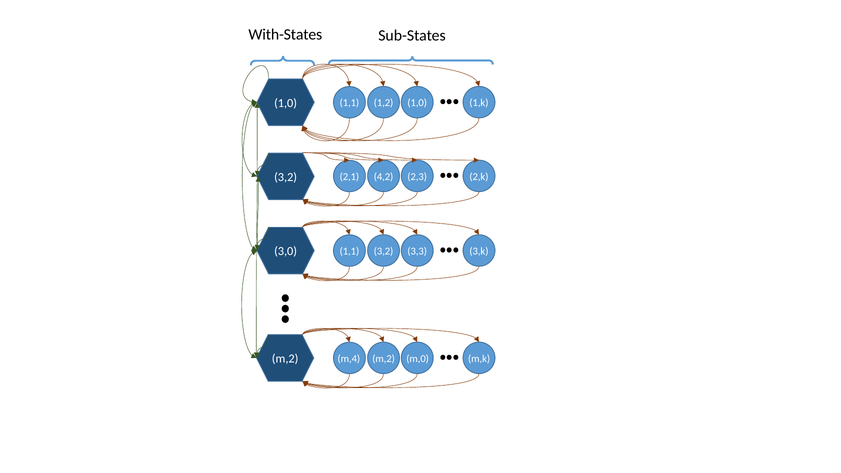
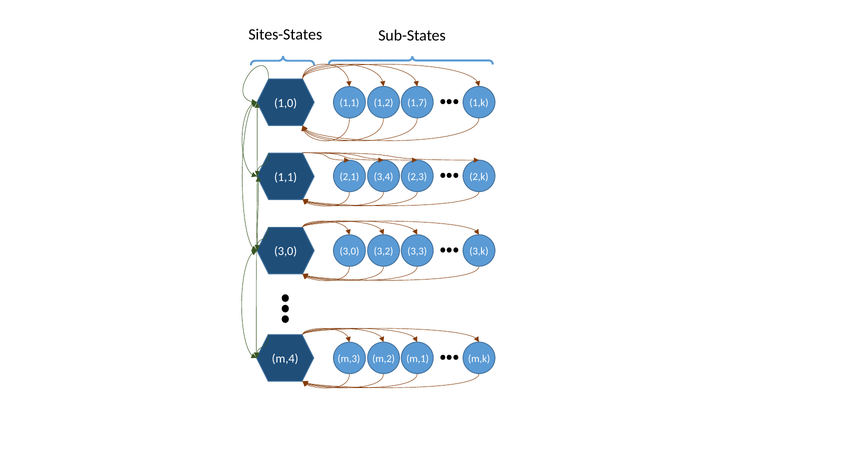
With-States: With-States -> Sites-States (285, 34)
1,2 1,0: 1,0 -> 1,7 (417, 103)
3,2: 3,2 -> 1,1 (286, 177)
4,2: 4,2 -> 3,4 (384, 177)
1,1: 1,1 -> 3,0 (349, 251)
m,2: m,2 -> m,4 (285, 359)
m,4: m,4 -> m,3 (349, 359)
m,0: m,0 -> m,1 (418, 359)
